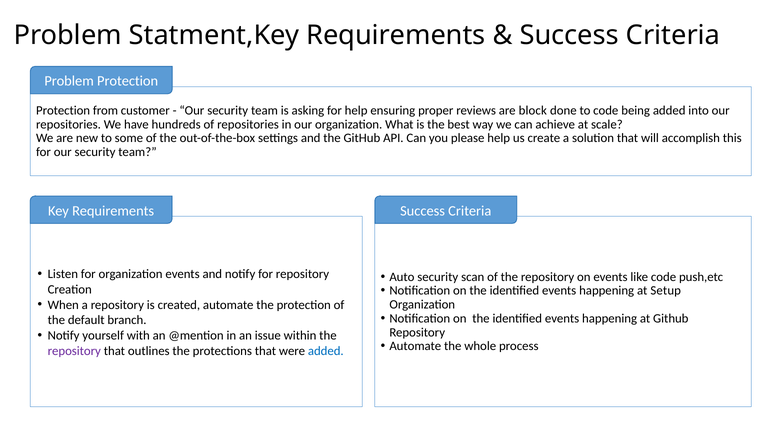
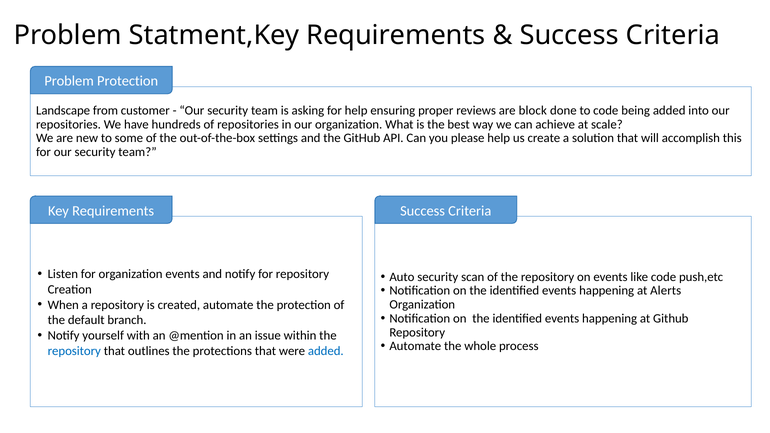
Protection: Protection -> Landscape (63, 111)
Setup: Setup -> Alerts (666, 291)
repository colour: purple -> blue (74, 351)
